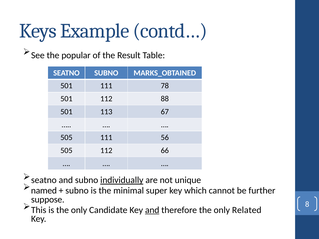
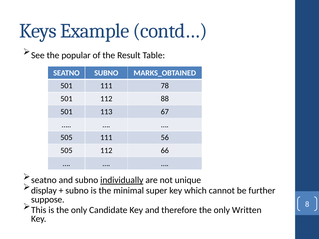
named: named -> display (44, 191)
and underline: present -> none (152, 210)
Related: Related -> Written (247, 210)
